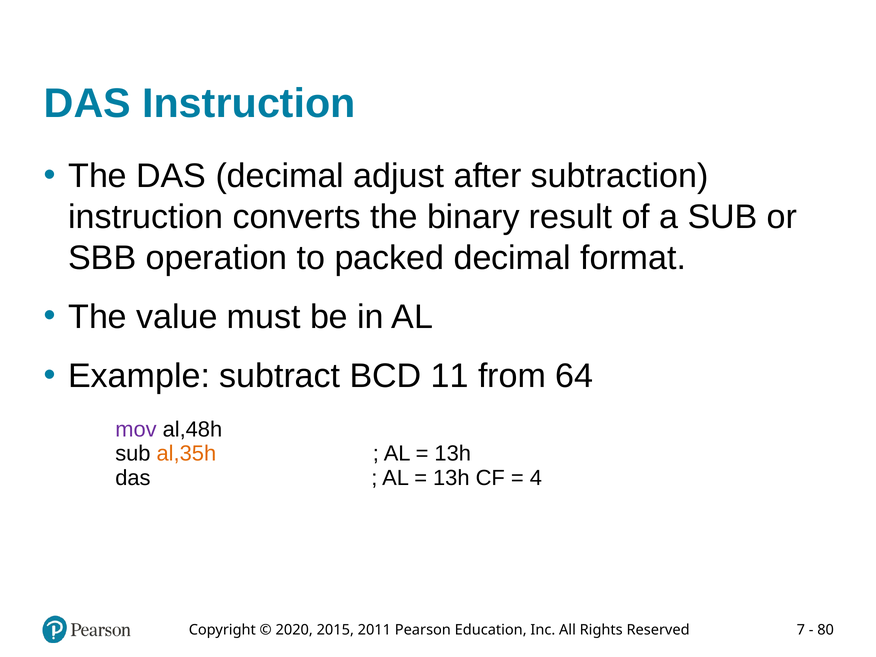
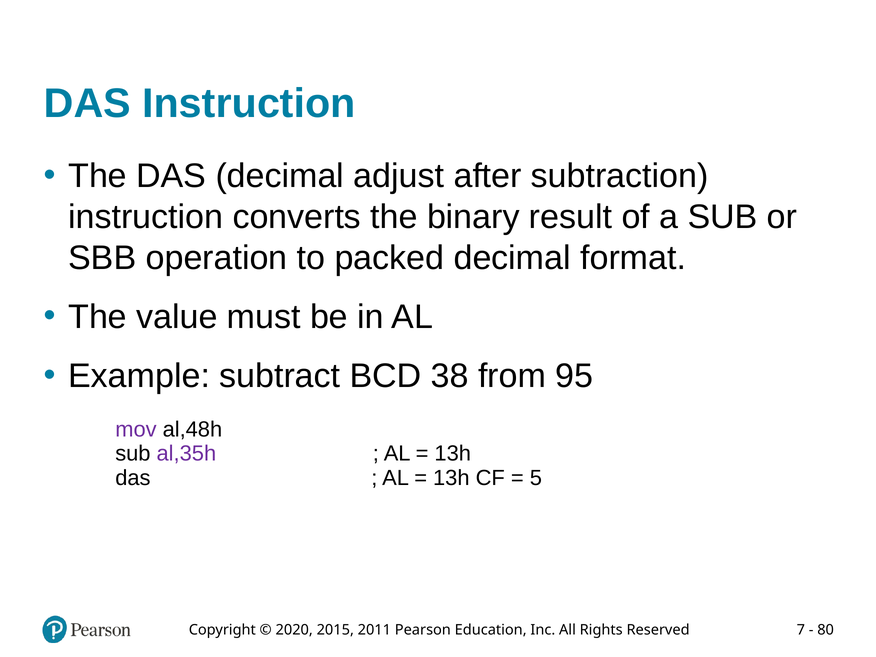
11: 11 -> 38 (450, 376)
64: 64 -> 95 (574, 376)
al,35h colour: orange -> purple (186, 454)
4: 4 -> 5 (536, 478)
